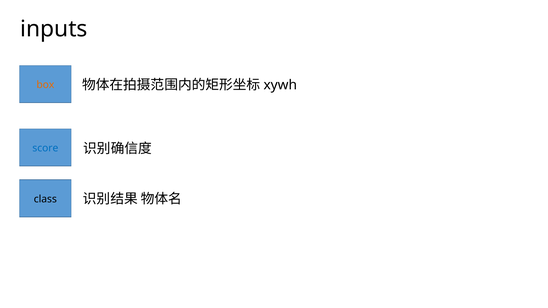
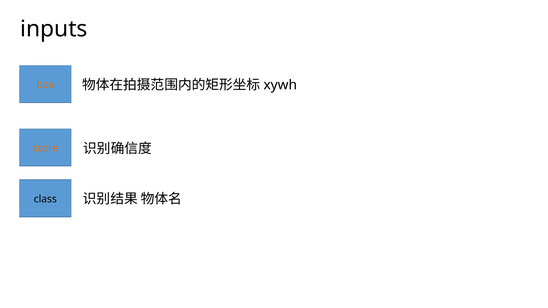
score colour: blue -> orange (45, 148)
